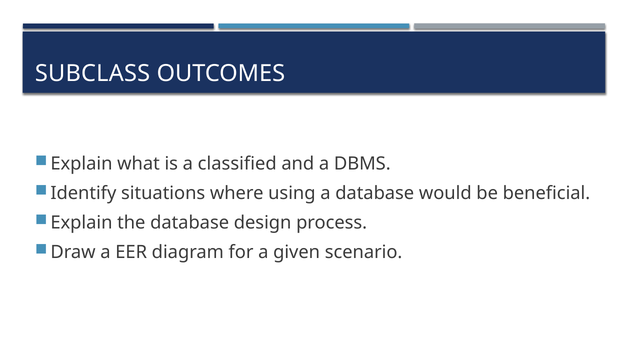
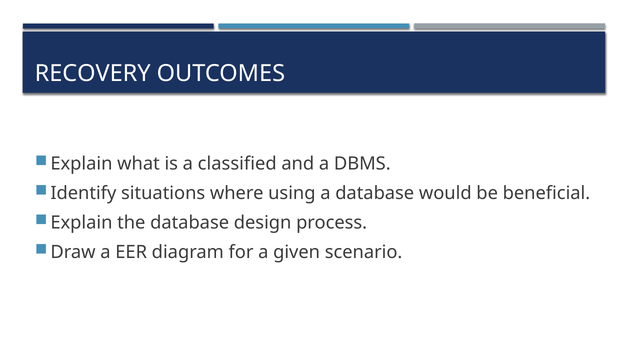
SUBCLASS: SUBCLASS -> RECOVERY (93, 74)
